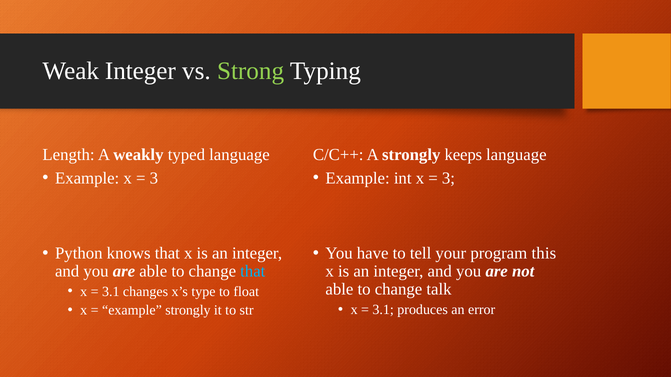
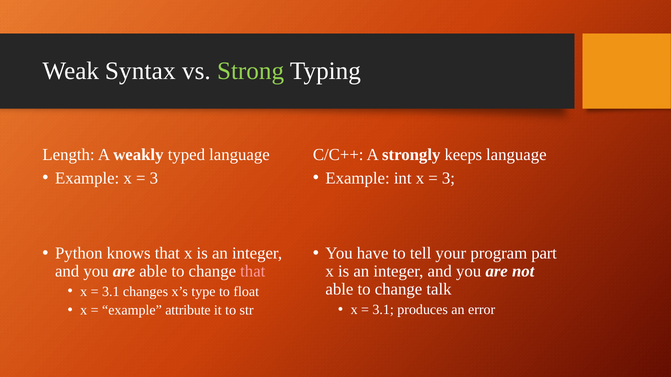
Weak Integer: Integer -> Syntax (140, 71)
this: this -> part (544, 254)
that colour: light blue -> pink (253, 272)
example strongly: strongly -> attribute (188, 310)
